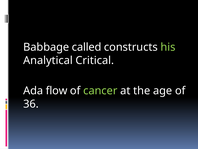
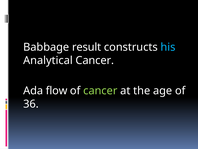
called: called -> result (87, 47)
his colour: light green -> light blue (168, 47)
Analytical Critical: Critical -> Cancer (95, 60)
